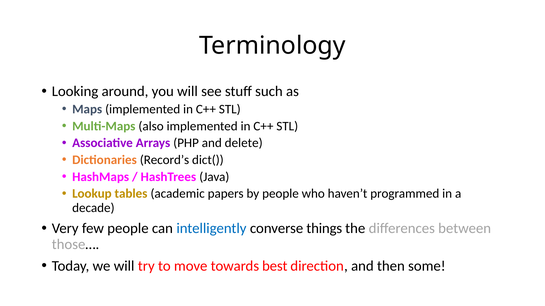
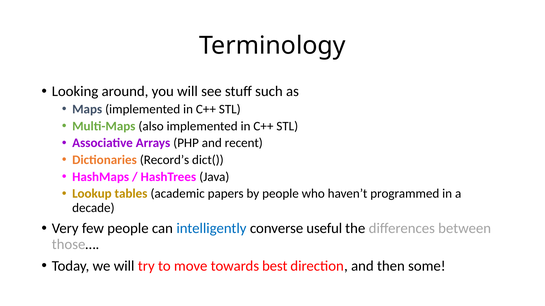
delete: delete -> recent (244, 143)
things: things -> useful (324, 229)
